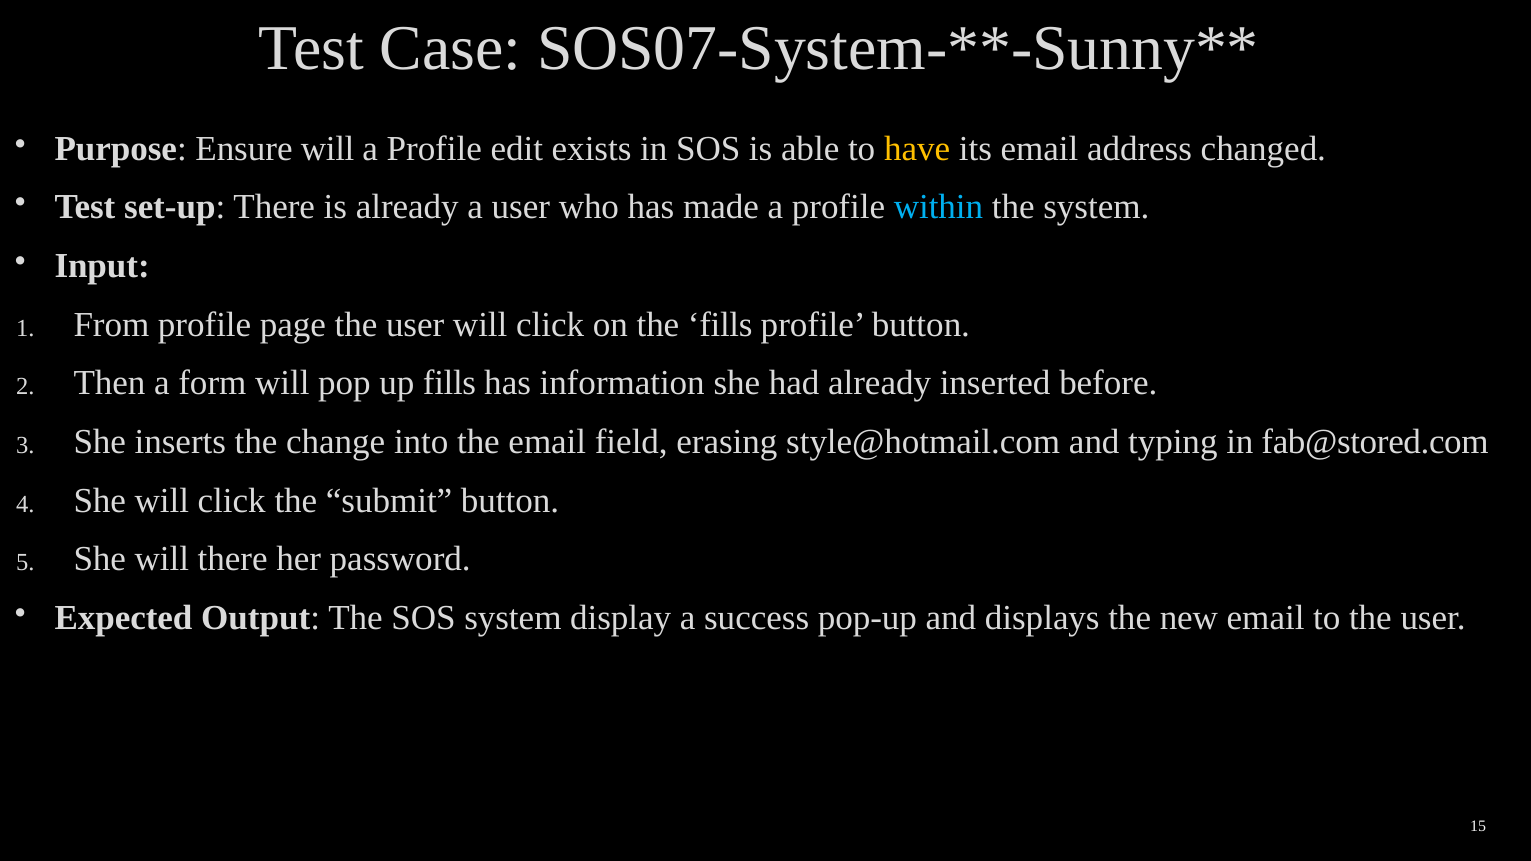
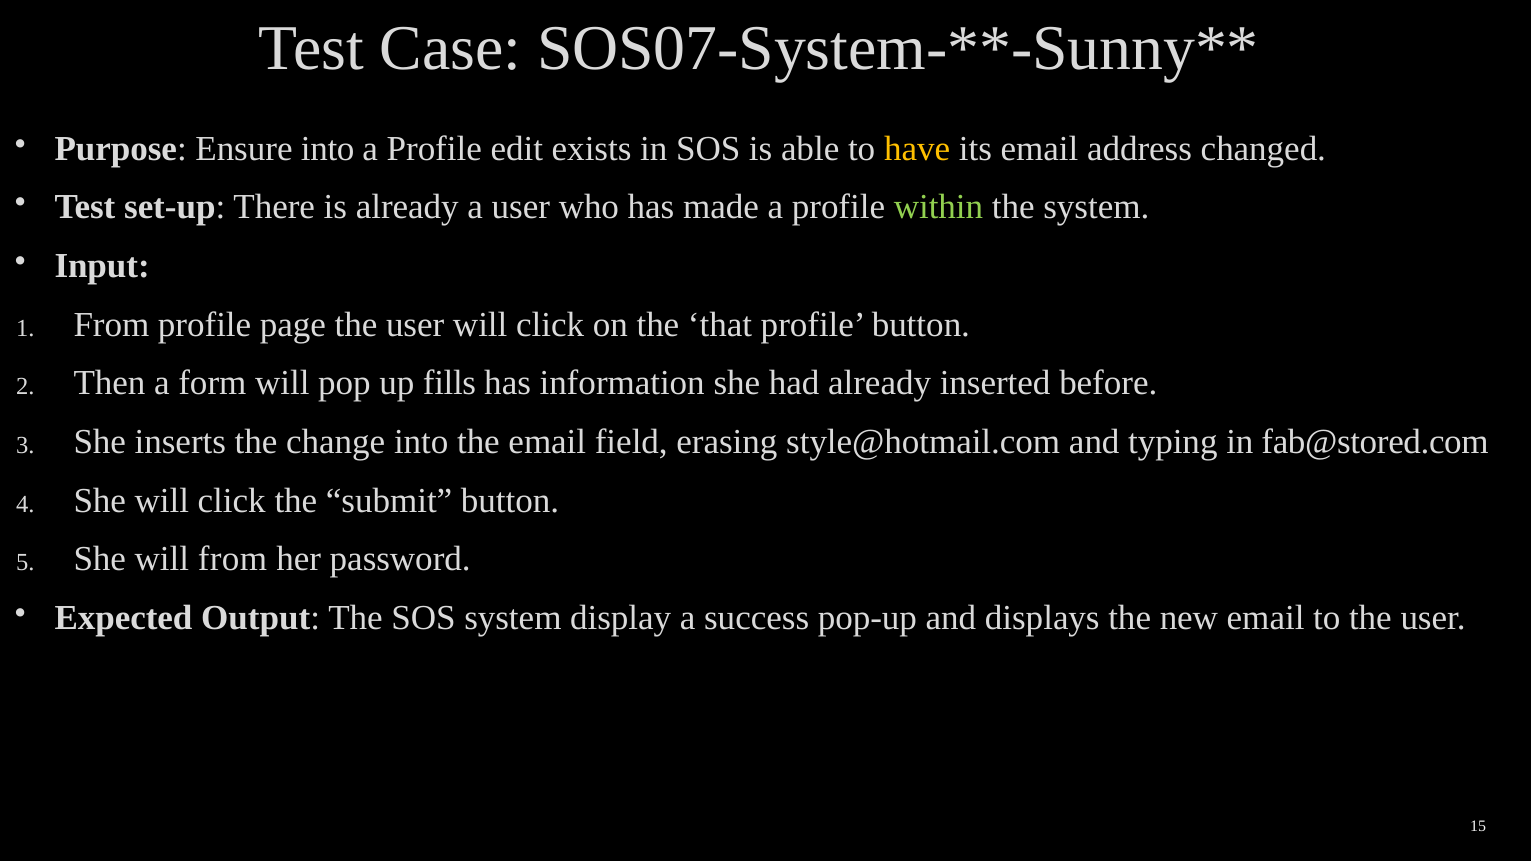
Ensure will: will -> into (328, 149)
within colour: light blue -> light green (938, 207)
the fills: fills -> that (720, 325)
will there: there -> from (232, 559)
